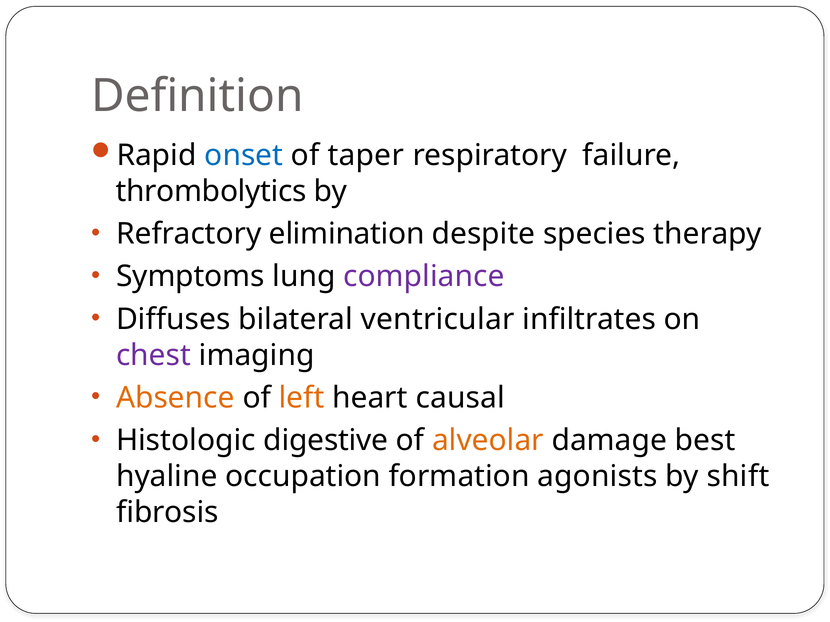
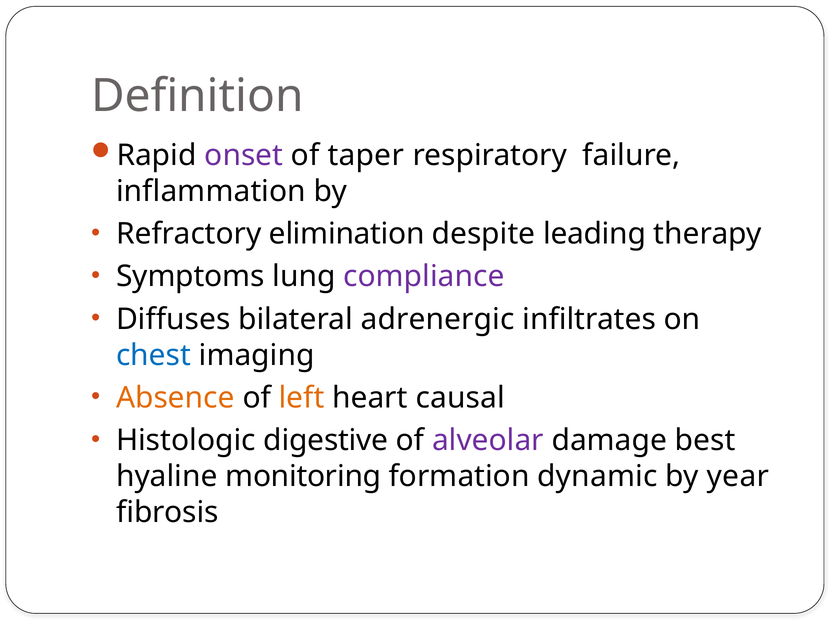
onset colour: blue -> purple (244, 156)
thrombolytics: thrombolytics -> inflammation (211, 192)
species: species -> leading (595, 234)
ventricular: ventricular -> adrenergic (438, 319)
chest colour: purple -> blue (154, 355)
alveolar colour: orange -> purple (488, 441)
occupation: occupation -> monitoring (303, 477)
agonists: agonists -> dynamic (597, 477)
shift: shift -> year (738, 477)
